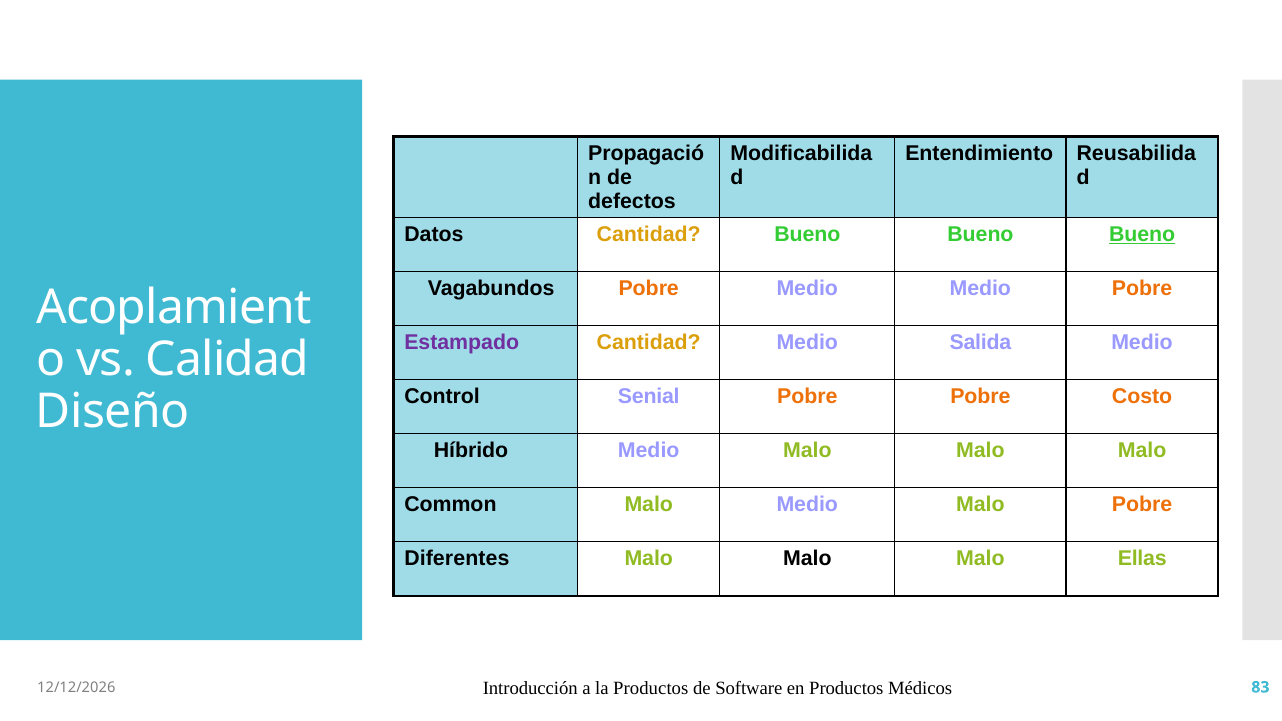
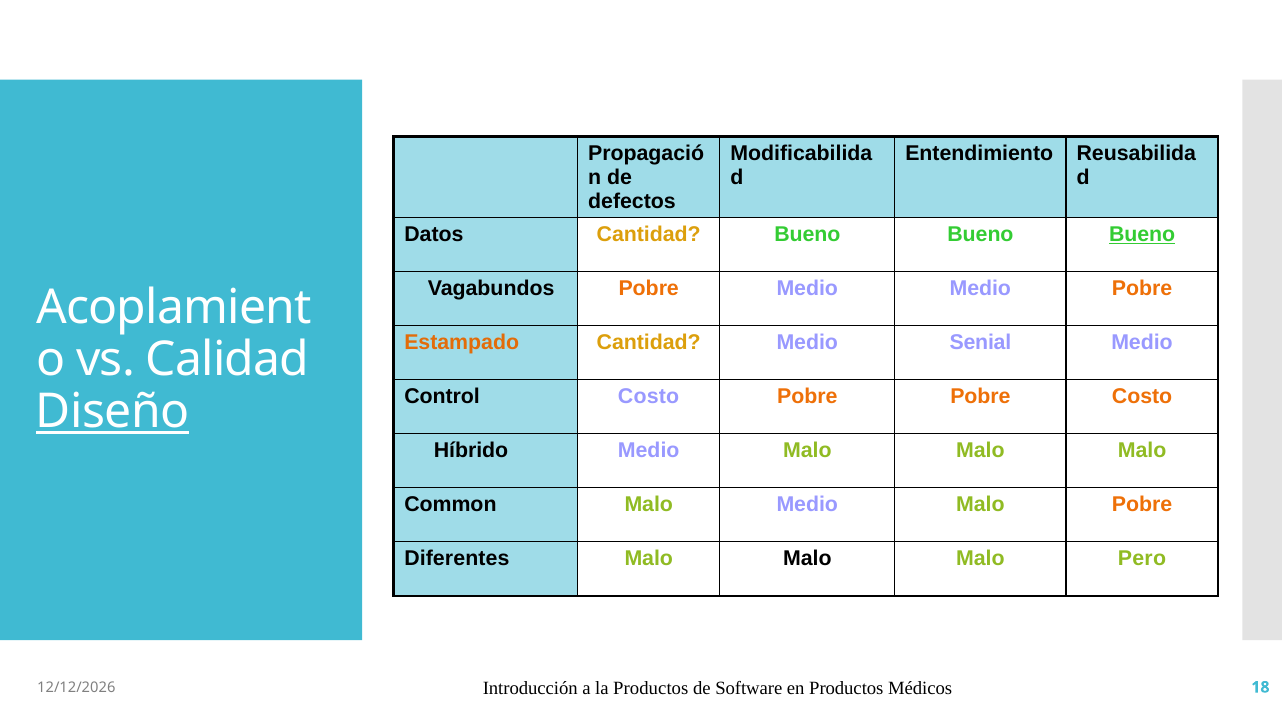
Estampado colour: purple -> orange (462, 343)
Salida: Salida -> Senial (980, 343)
Control Senial: Senial -> Costo (649, 397)
Diseño underline: none -> present (113, 412)
Ellas: Ellas -> Pero (1142, 559)
83: 83 -> 18 (1260, 687)
